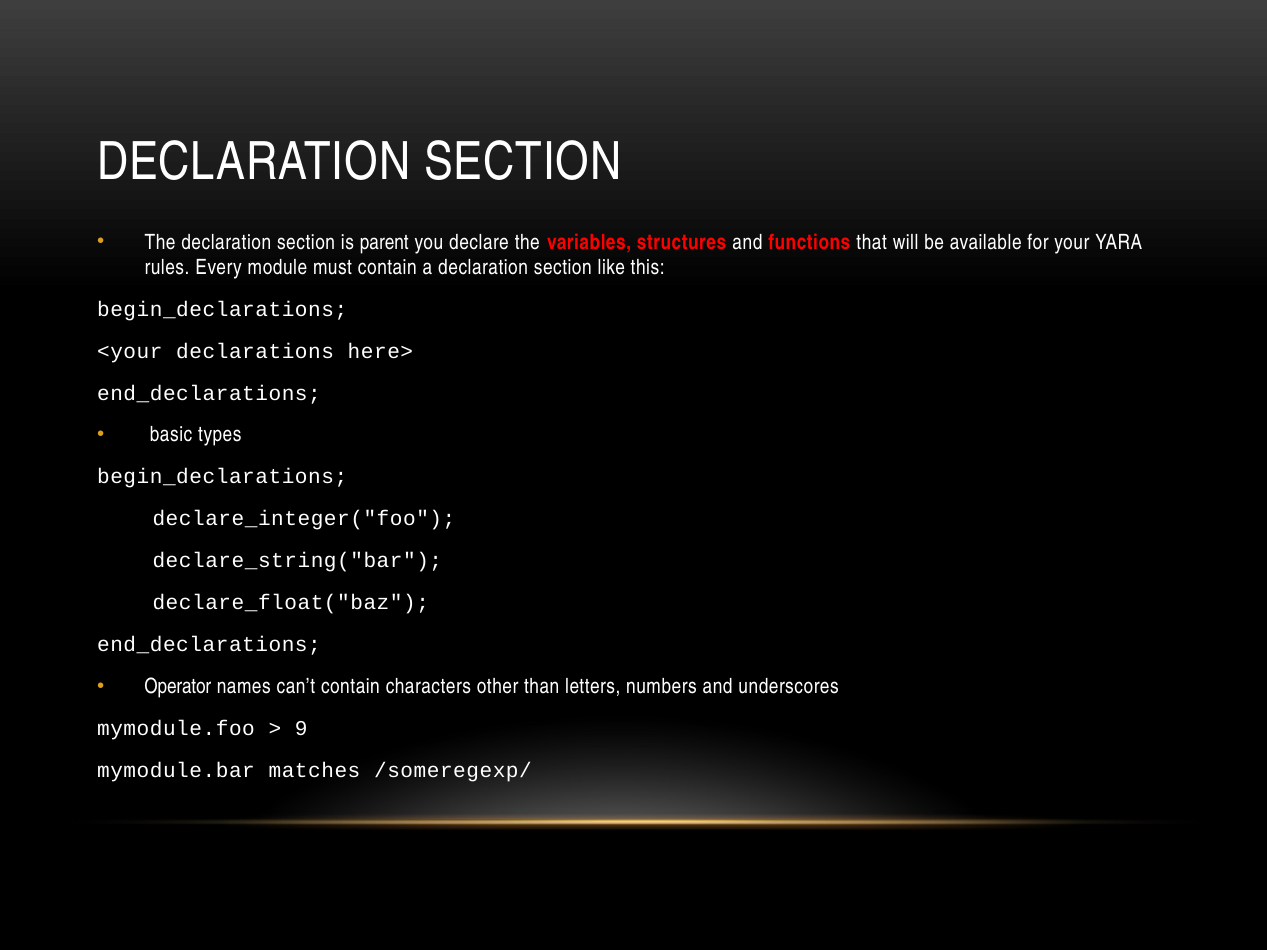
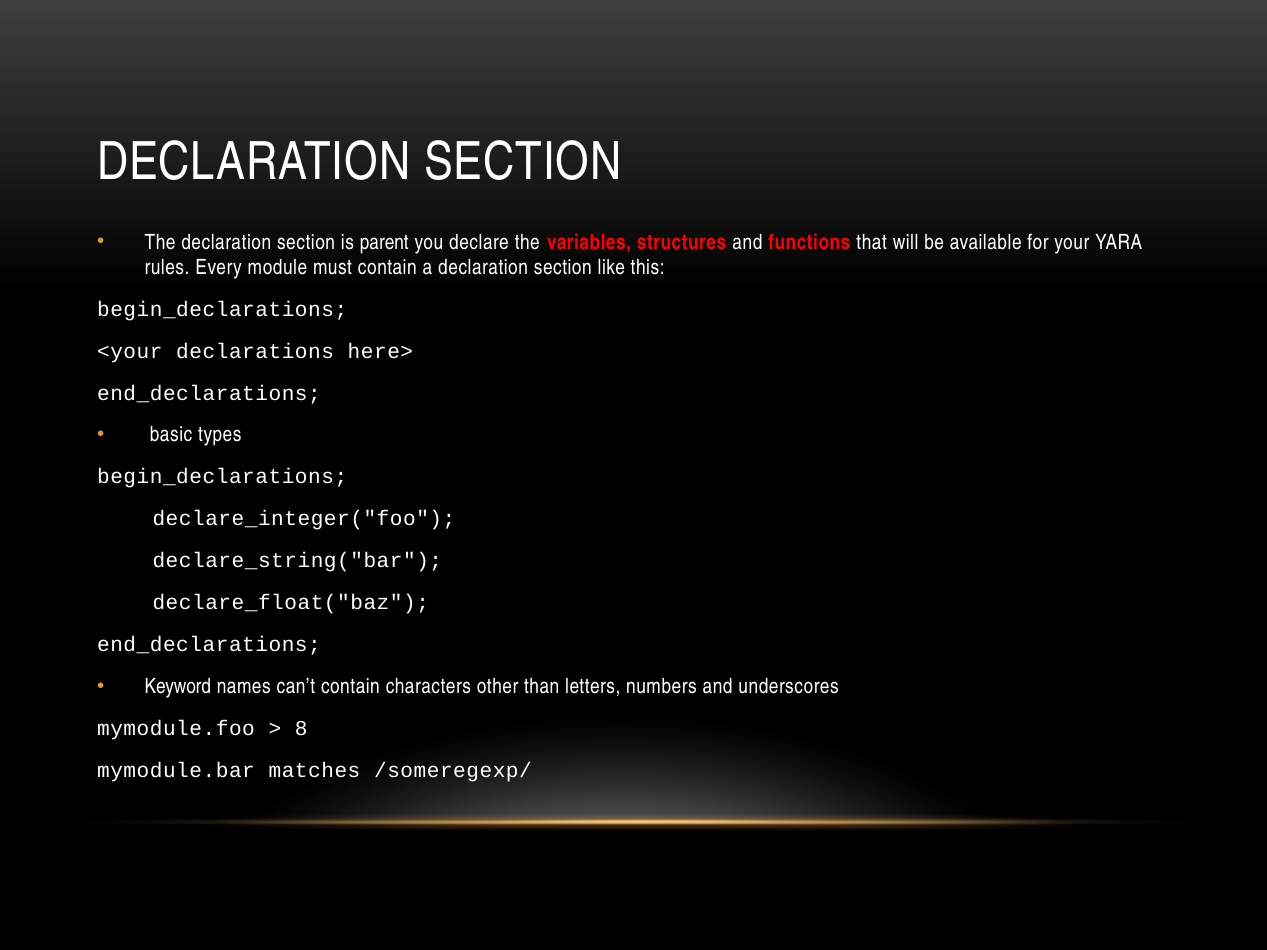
Operator: Operator -> Keyword (178, 687)
9: 9 -> 8 (301, 728)
